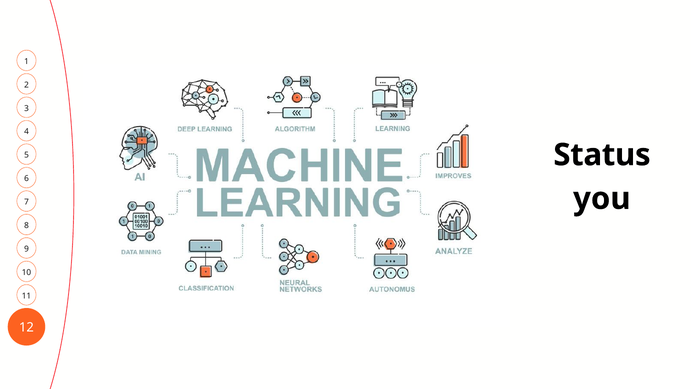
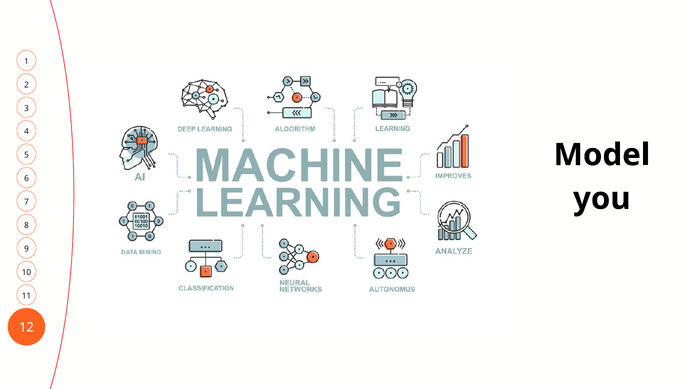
Status: Status -> Model (602, 155)
